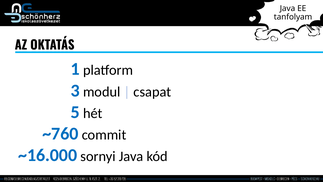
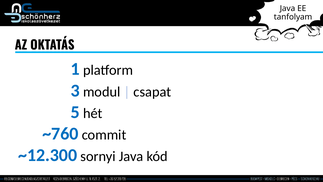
~16.000: ~16.000 -> ~12.300 (48, 155)
